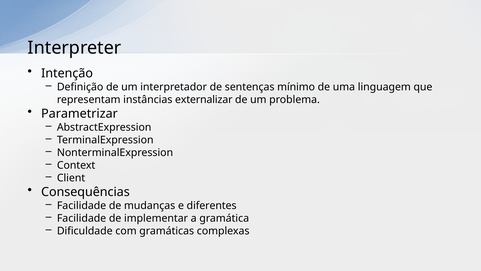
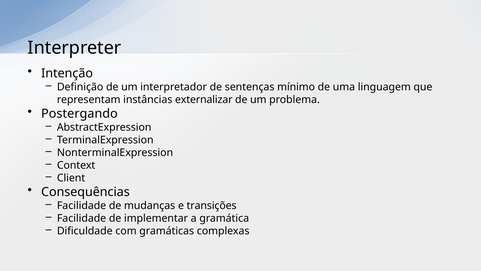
Parametrizar: Parametrizar -> Postergando (79, 114)
diferentes: diferentes -> transições (212, 205)
